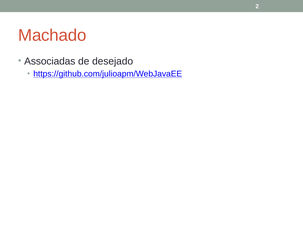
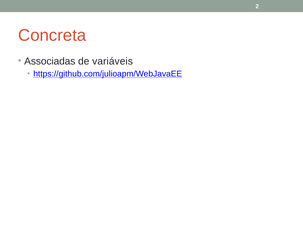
Machado: Machado -> Concreta (52, 35)
desejado: desejado -> variáveis (113, 61)
